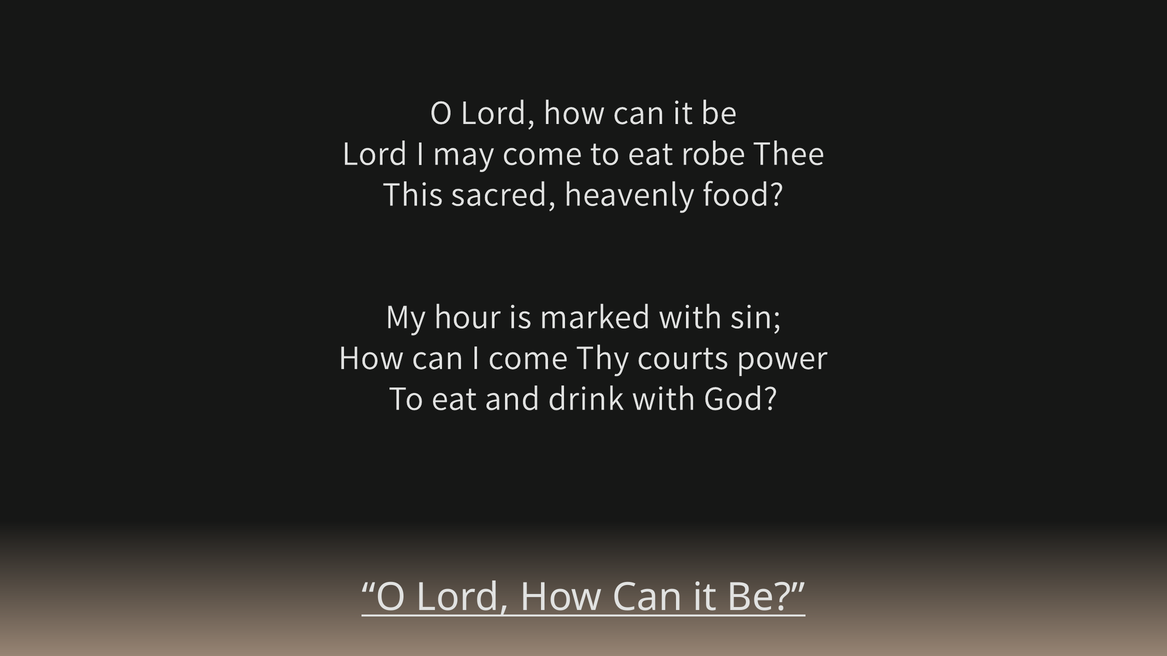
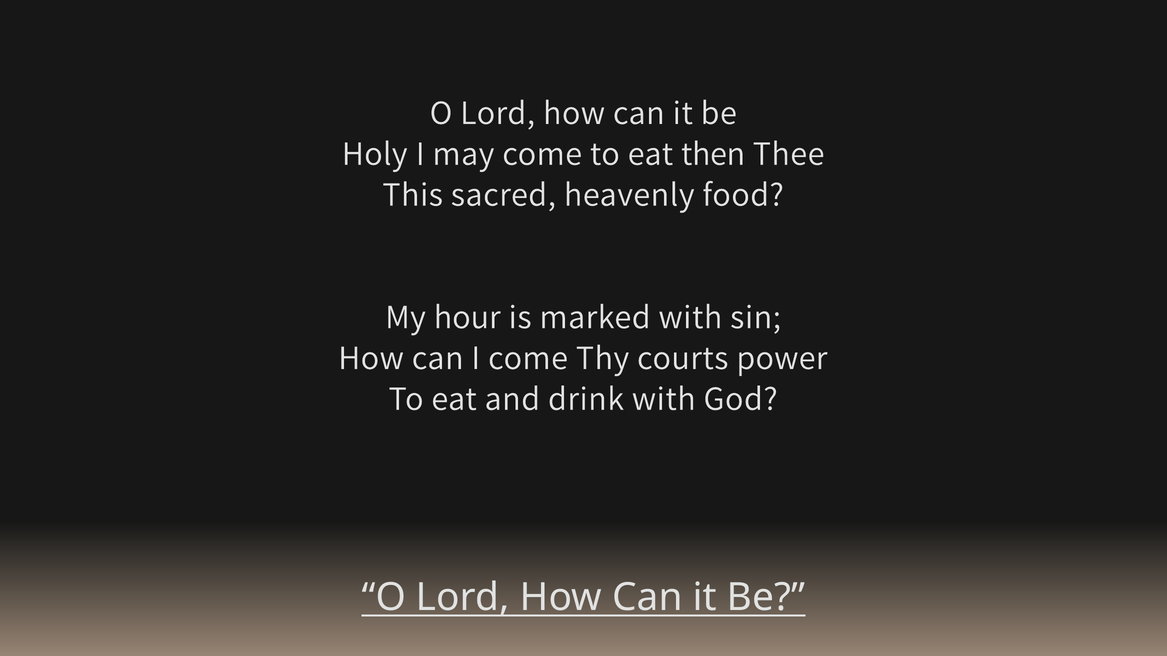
Lord: Lord -> Holy (375, 154)
robe: robe -> then (713, 154)
